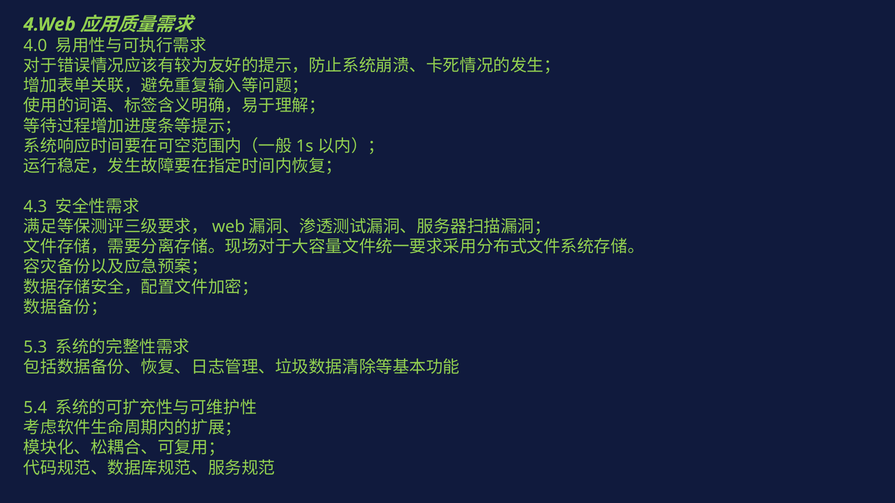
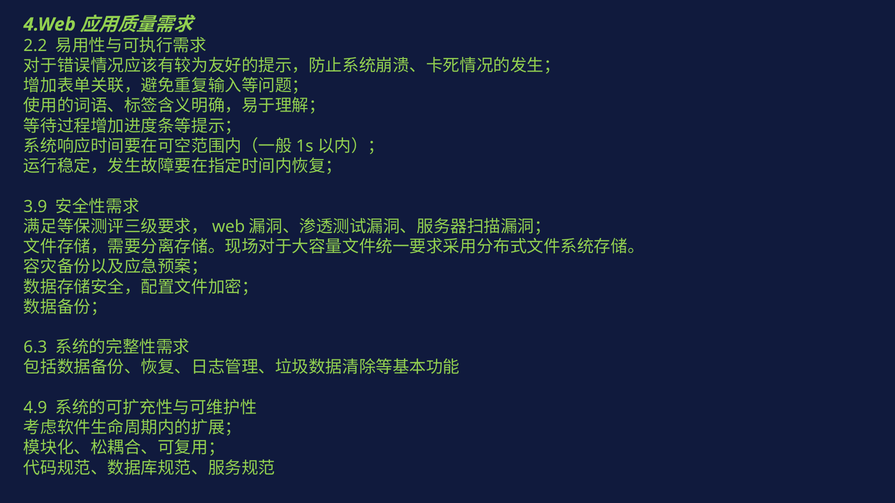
4.0: 4.0 -> 2.2 (35, 46)
4.3: 4.3 -> 3.9 (35, 207)
5.3: 5.3 -> 6.3 (35, 348)
5.4: 5.4 -> 4.9 (35, 408)
